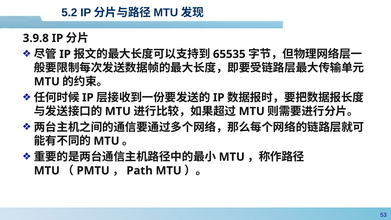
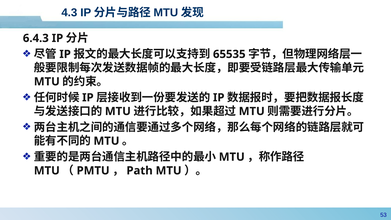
5.2: 5.2 -> 4.3 (69, 13)
3.9.8: 3.9.8 -> 6.4.3 (36, 38)
